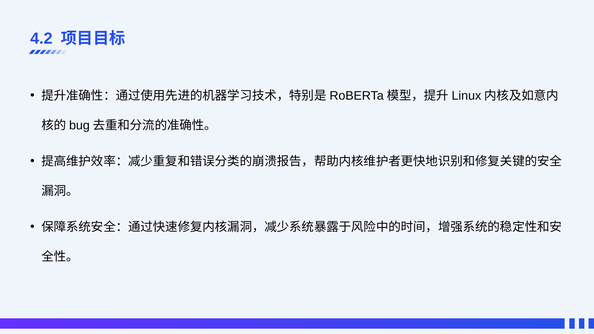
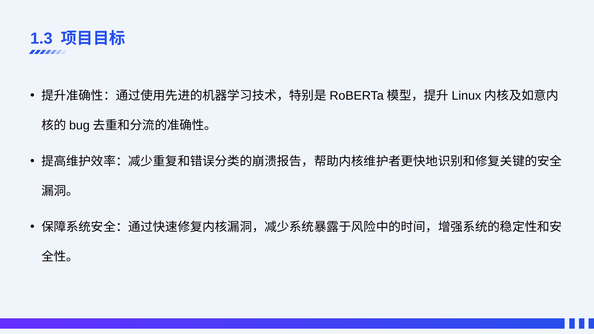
4.2: 4.2 -> 1.3 (41, 39)
